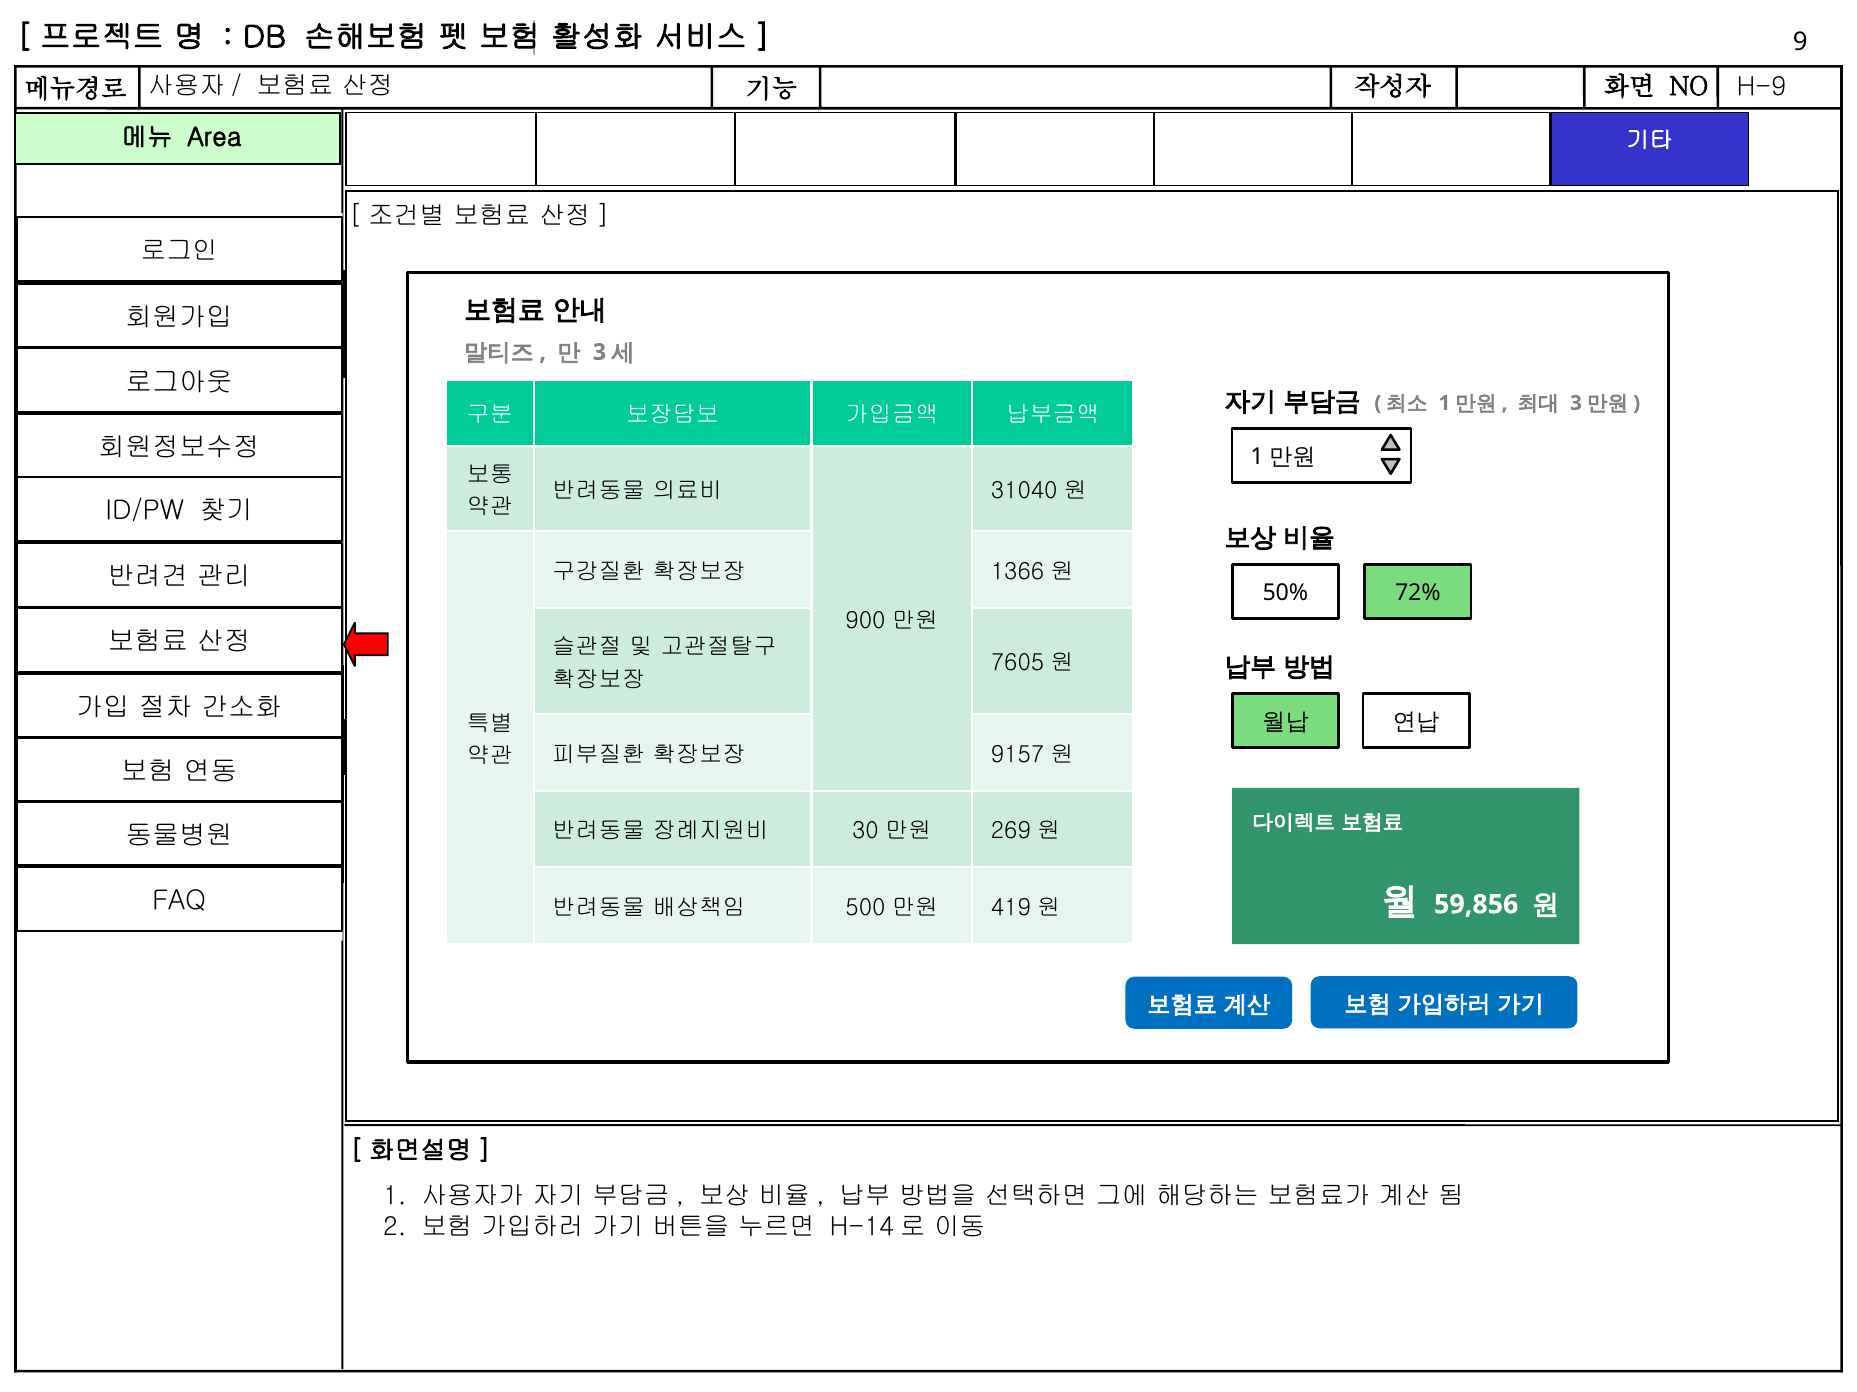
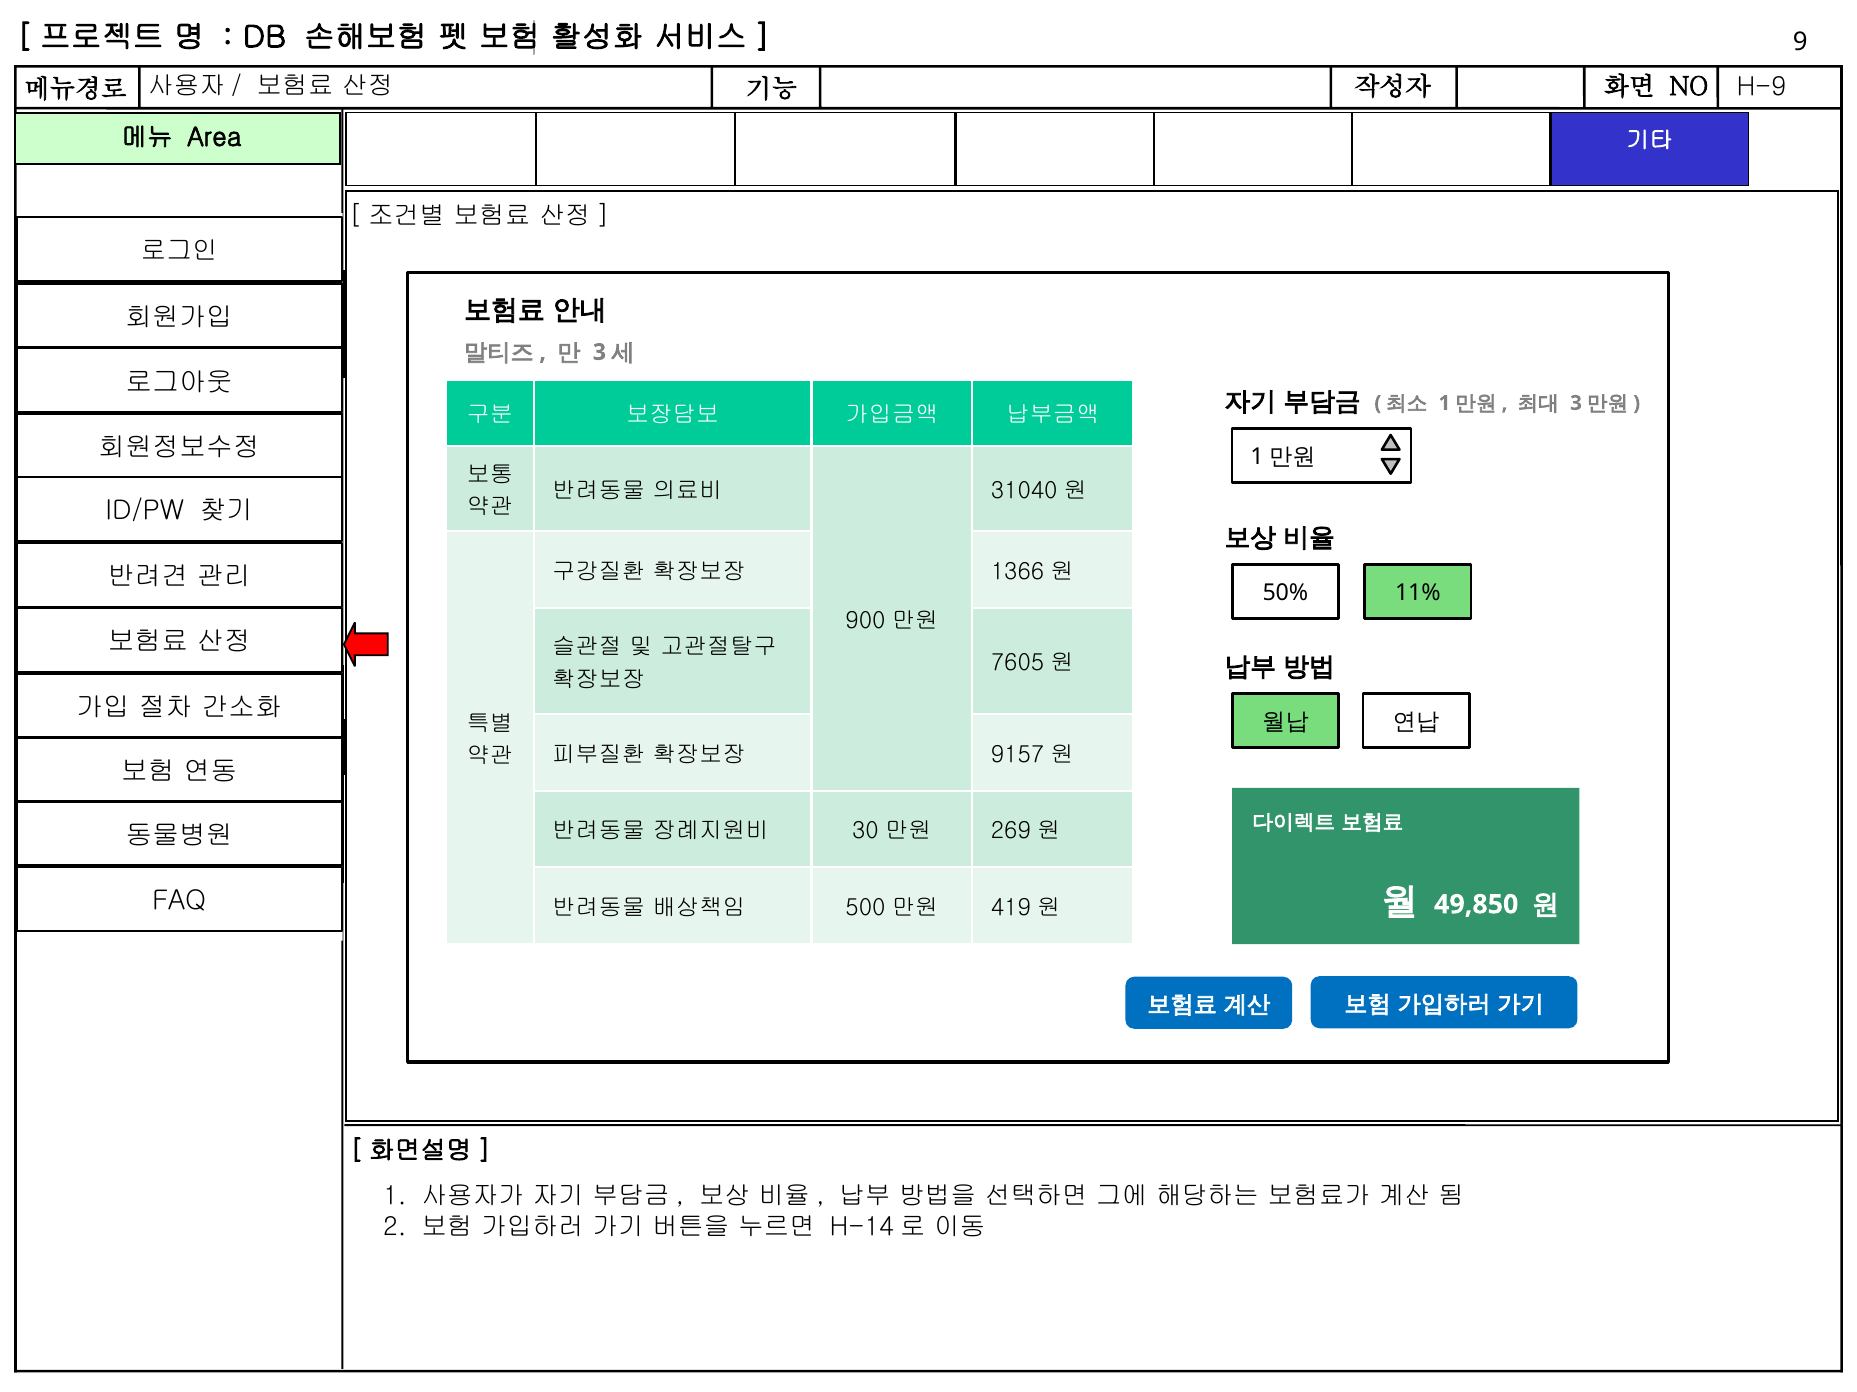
72%: 72% -> 11% (1418, 593)
59,856: 59,856 -> 49,850 (1476, 905)
